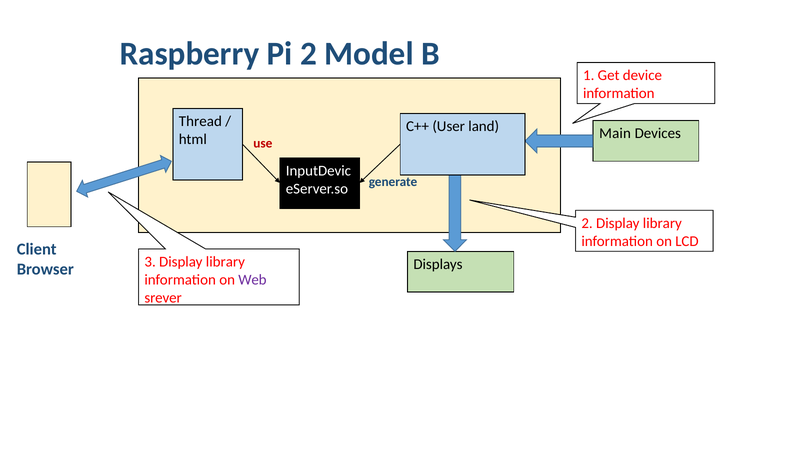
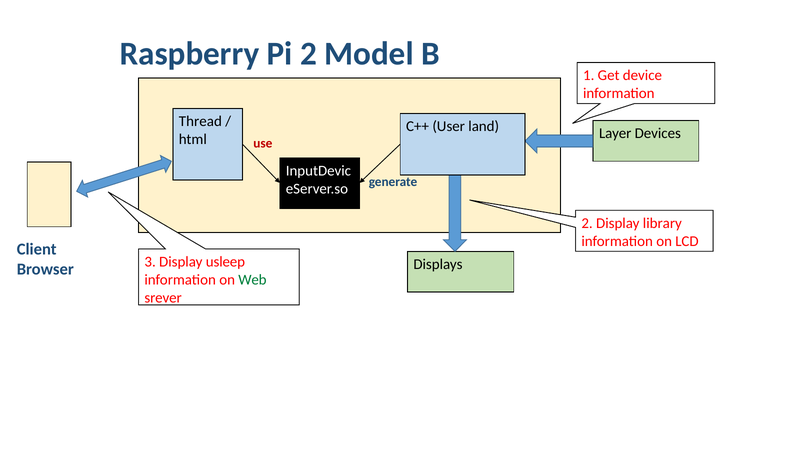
Main: Main -> Layer (615, 133)
3 Display library: library -> usleep (225, 261)
Web colour: purple -> green (252, 279)
